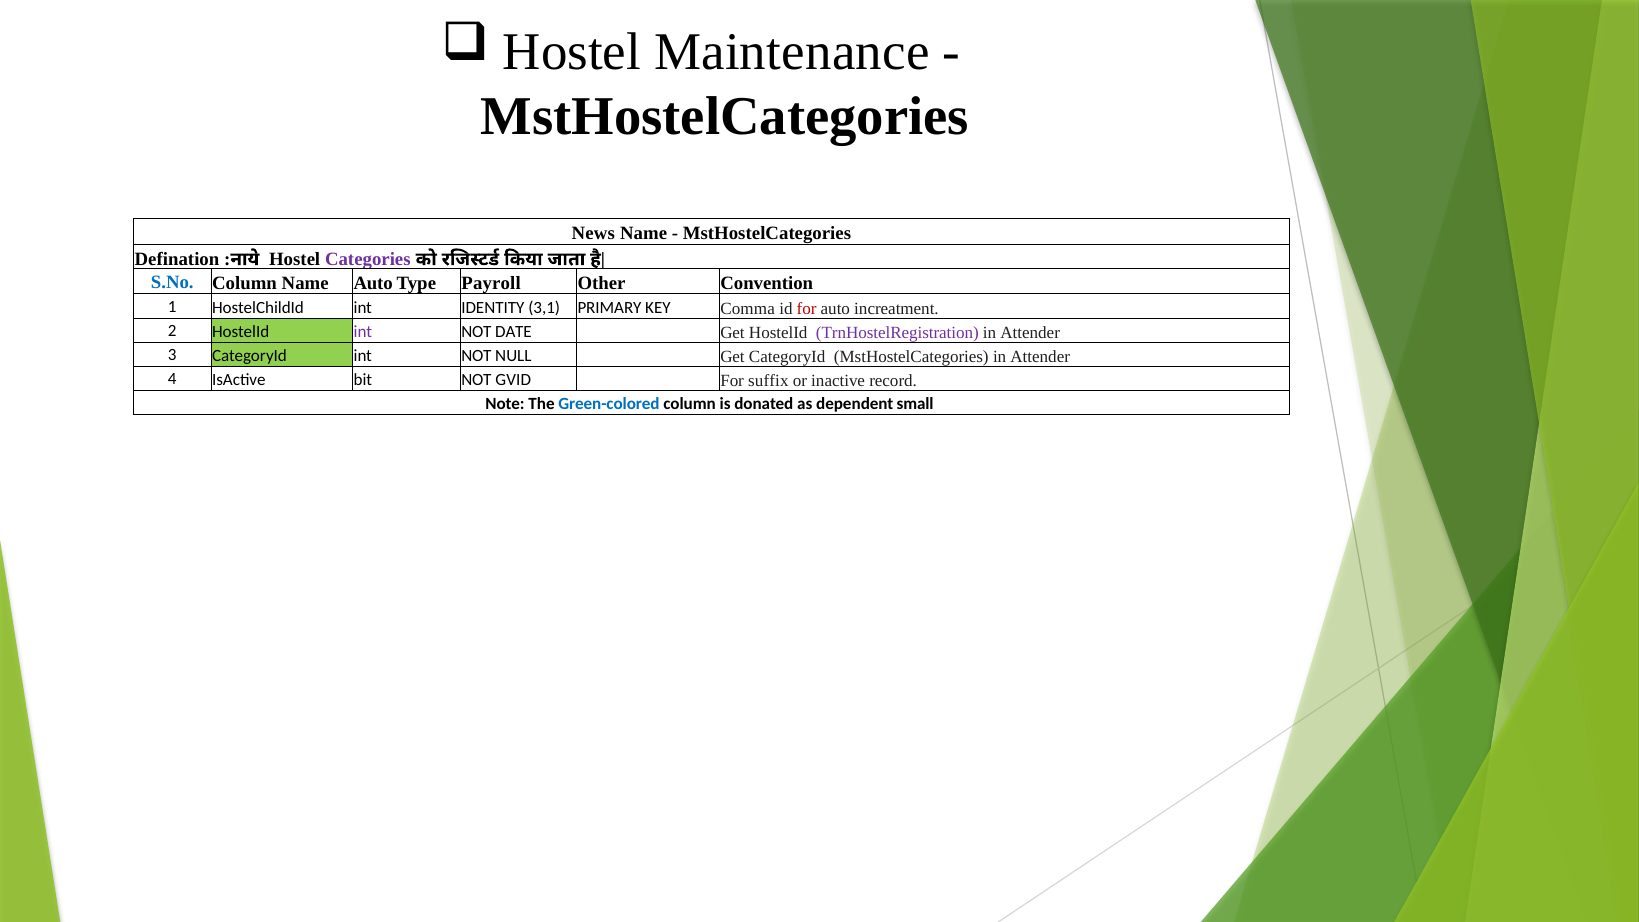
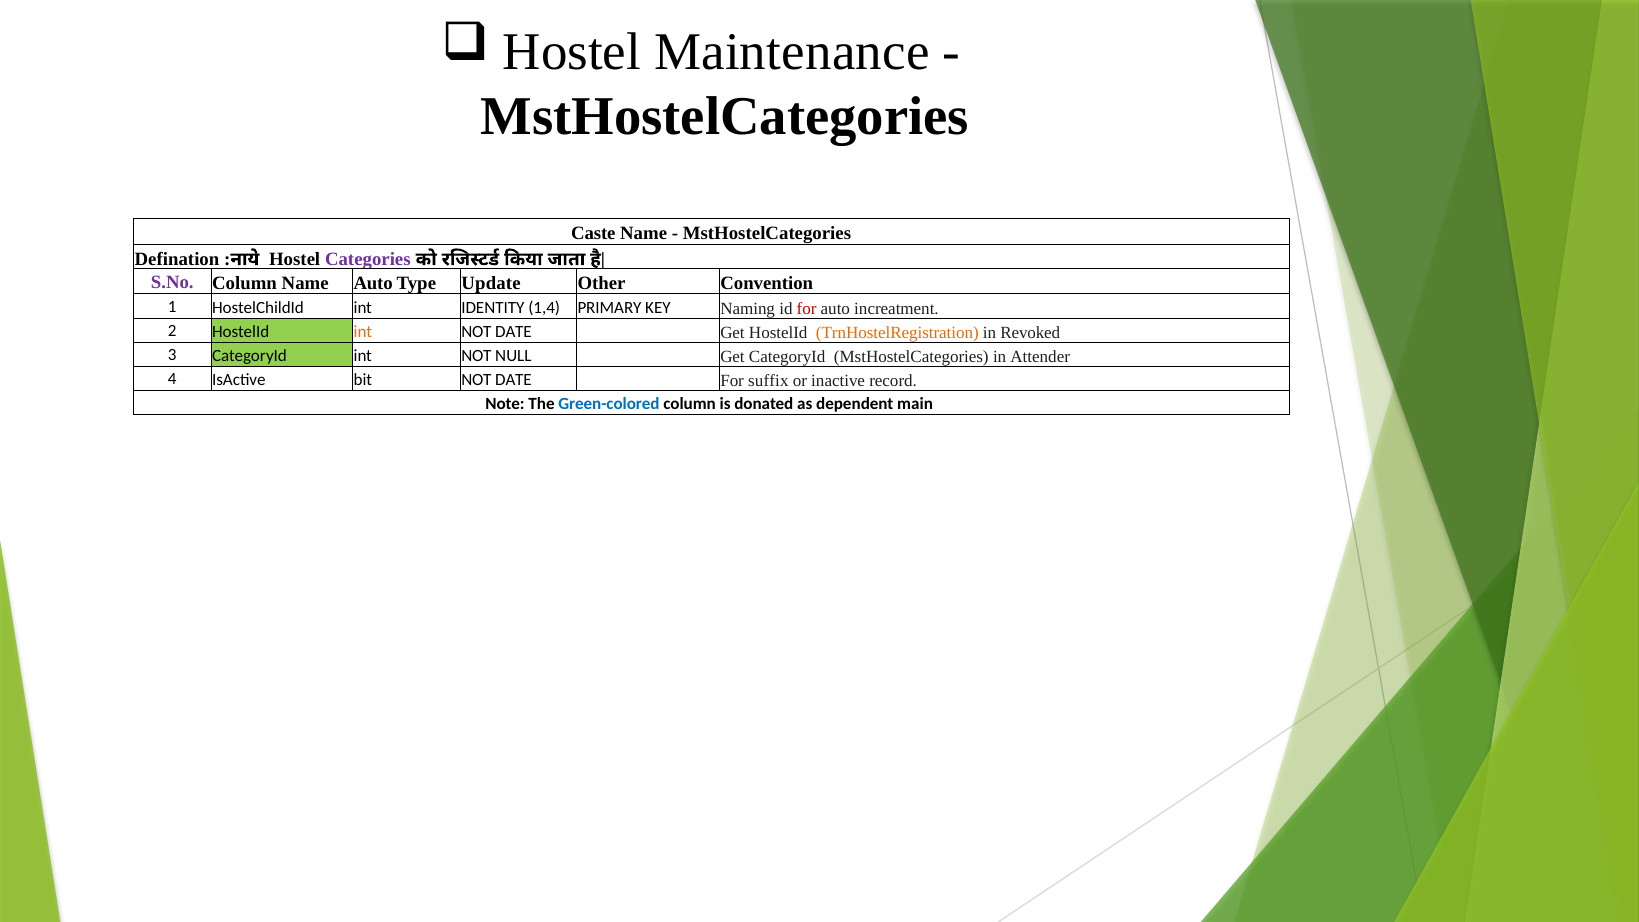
News: News -> Caste (593, 234)
S.No colour: blue -> purple (172, 282)
Payroll: Payroll -> Update (491, 283)
3,1: 3,1 -> 1,4 (544, 308)
Comma: Comma -> Naming (748, 309)
int colour: purple -> orange (363, 332)
TrnHostelRegistration colour: purple -> orange (897, 333)
Attender: Attender -> Revoked (1030, 333)
bit NOT GVID: GVID -> DATE (513, 380)
small: small -> main (915, 404)
